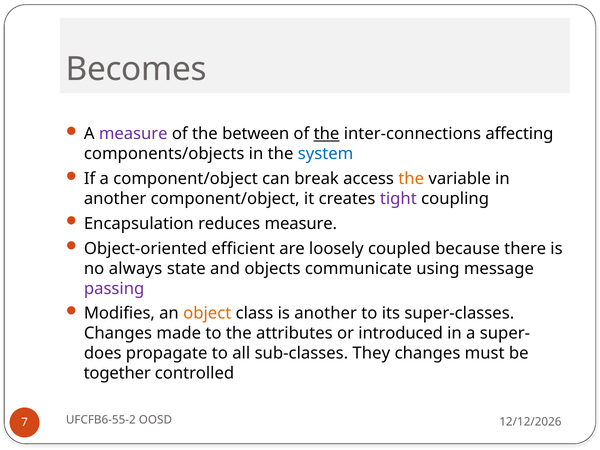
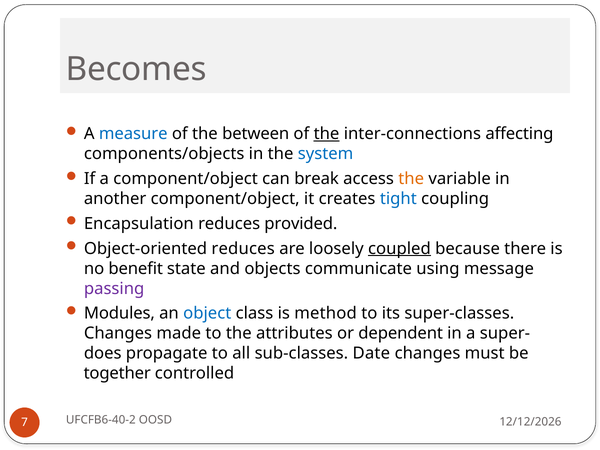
measure colour: purple -> blue (133, 134)
tight colour: purple -> blue (398, 199)
reduces measure: measure -> provided (301, 224)
Object-oriented efficient: efficient -> reduces (243, 249)
coupled underline: none -> present (399, 249)
always: always -> benefit (136, 269)
Modifies: Modifies -> Modules (119, 313)
object colour: orange -> blue (207, 313)
is another: another -> method (326, 313)
introduced: introduced -> dependent (401, 333)
They: They -> Date (371, 353)
UFCFB6-55-2: UFCFB6-55-2 -> UFCFB6-40-2 (101, 420)
